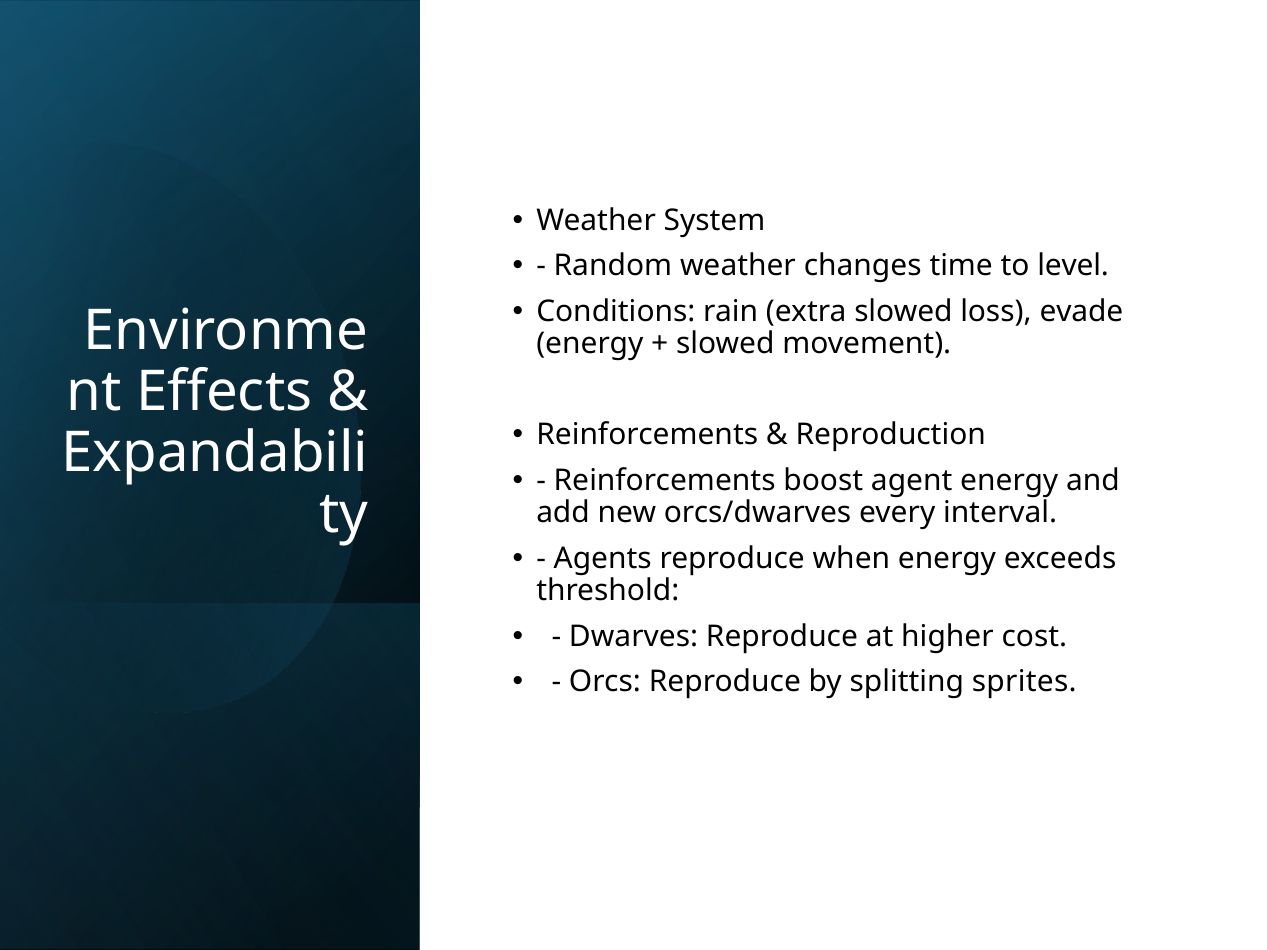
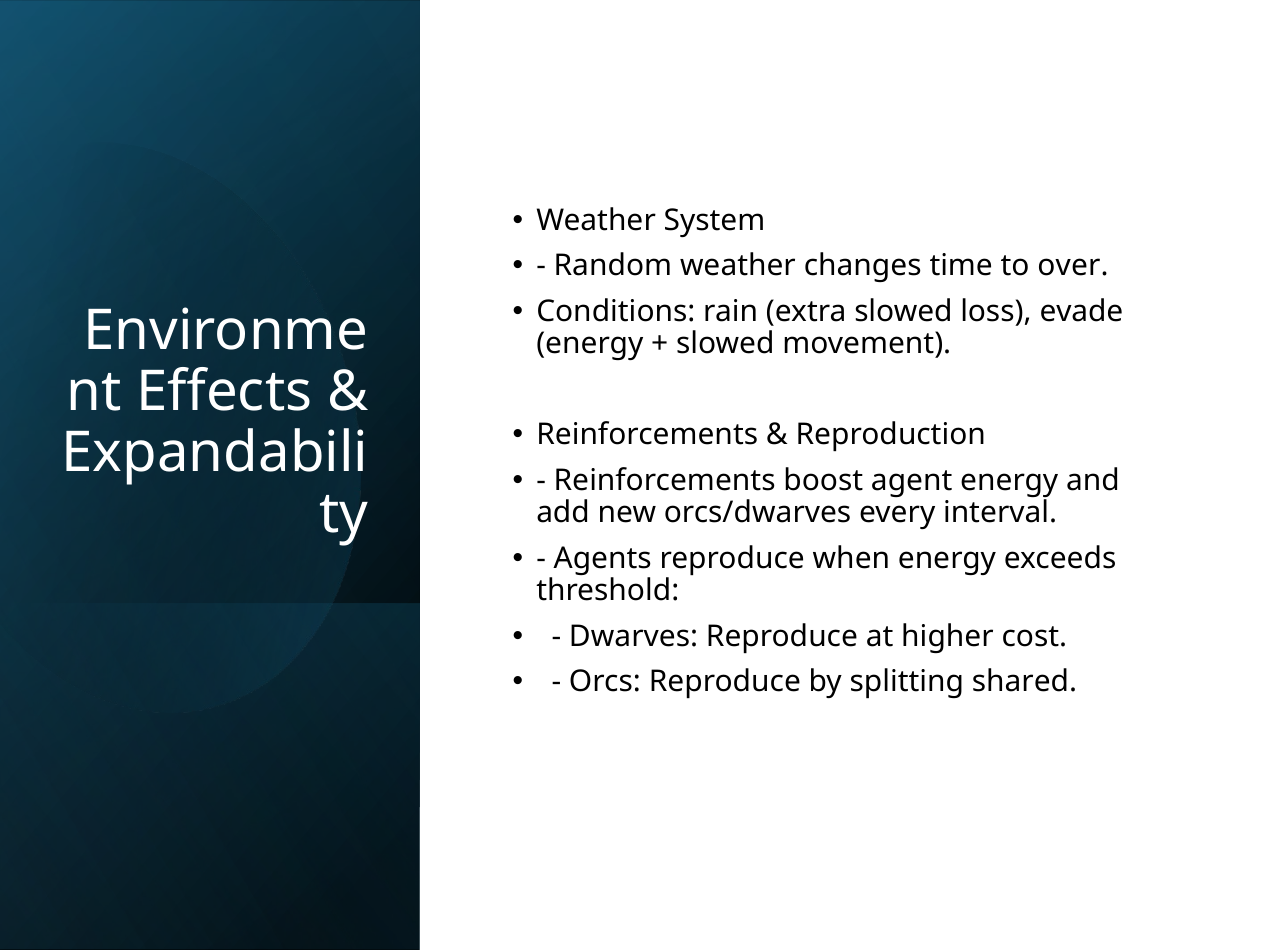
level: level -> over (1073, 266)
sprites: sprites -> shared (1024, 682)
